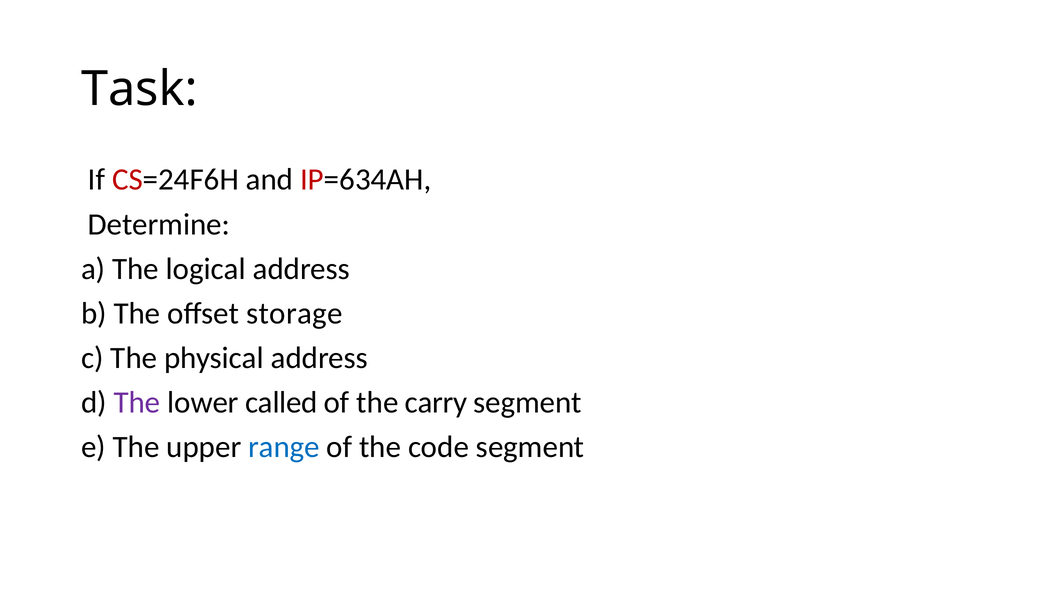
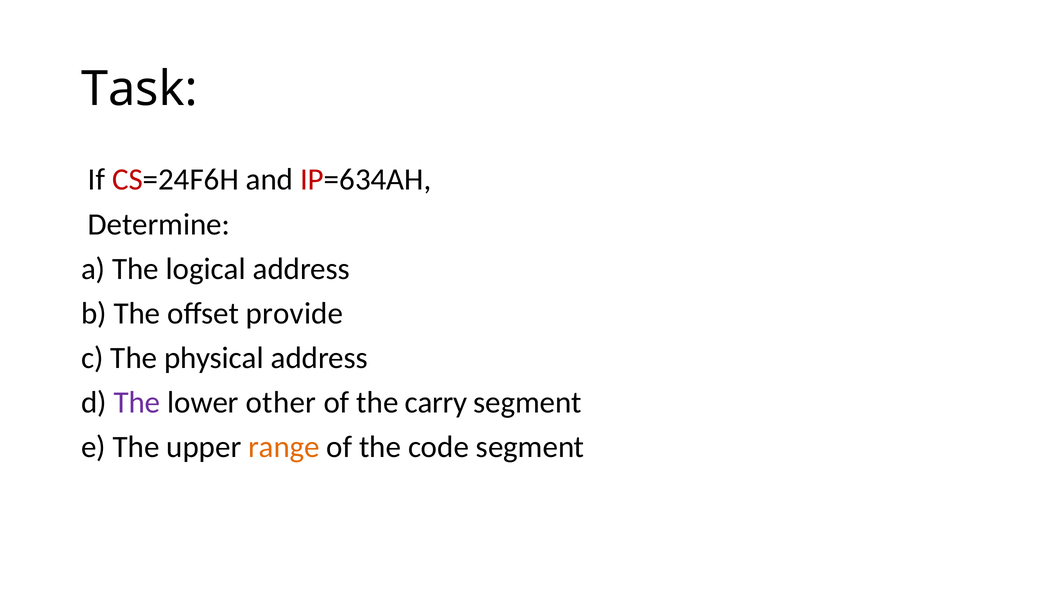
storage: storage -> provide (295, 313)
called: called -> other (281, 403)
range colour: blue -> orange (284, 447)
